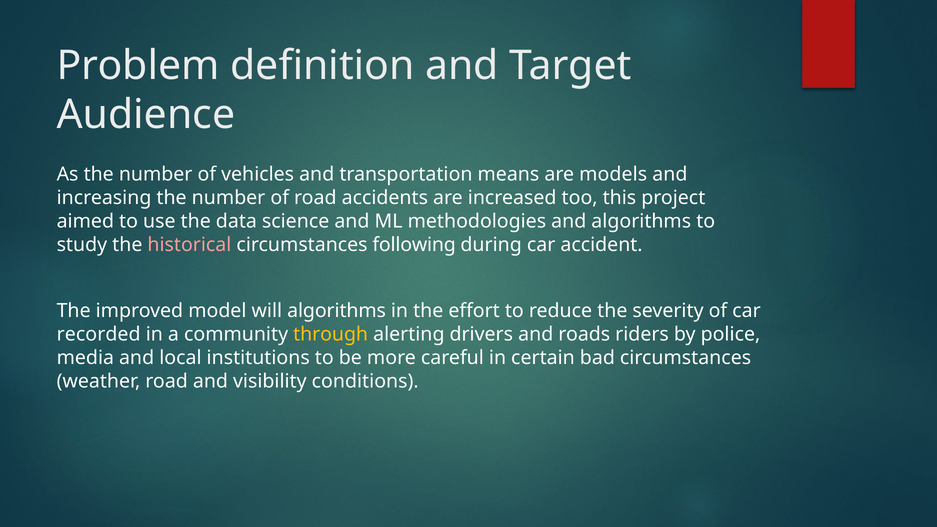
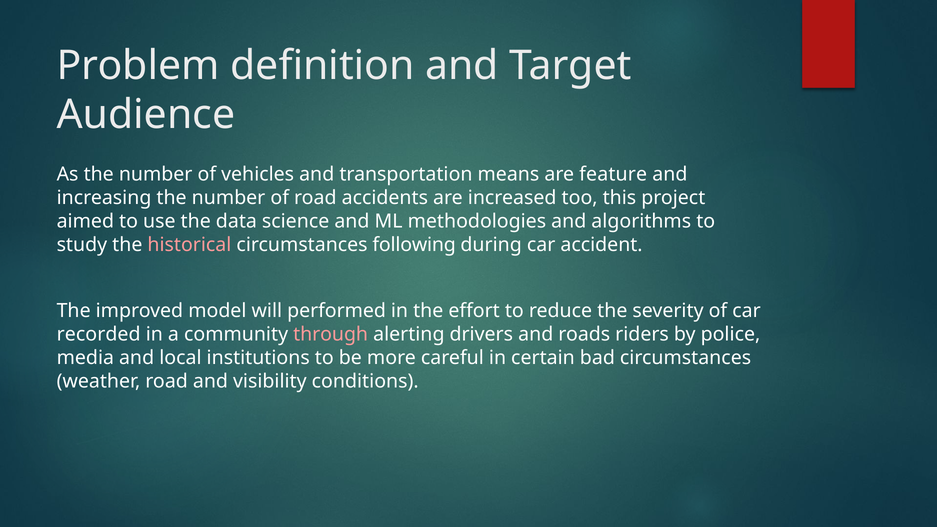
models: models -> feature (613, 174)
will algorithms: algorithms -> performed (337, 311)
through colour: yellow -> pink (331, 335)
